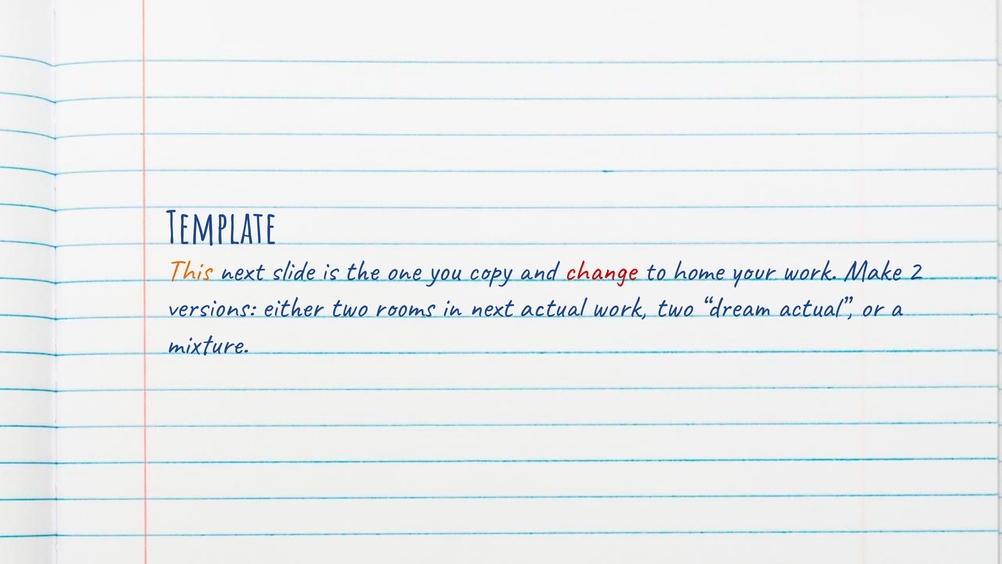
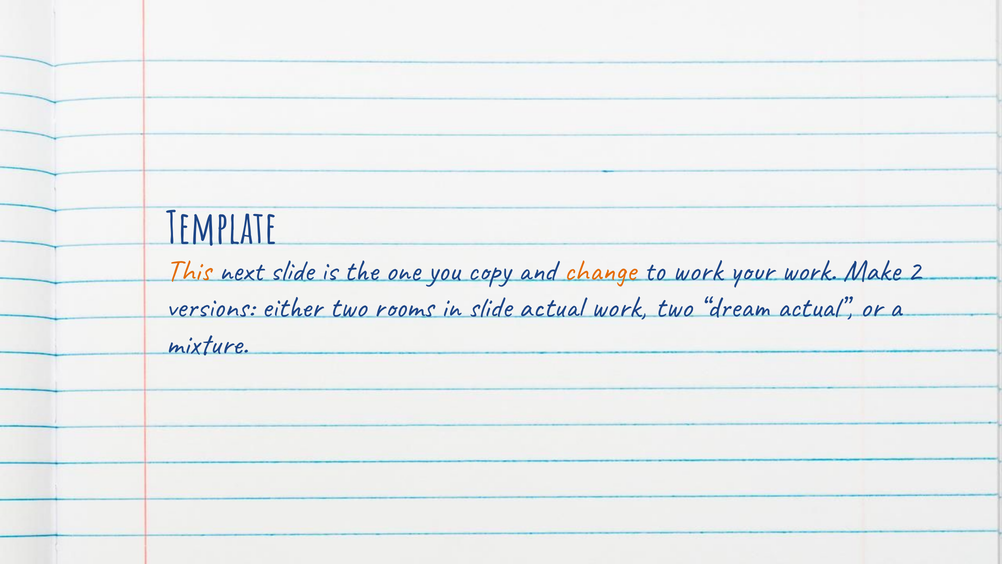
change colour: red -> orange (600, 270)
to home: home -> work (697, 270)
in next: next -> slide (490, 307)
